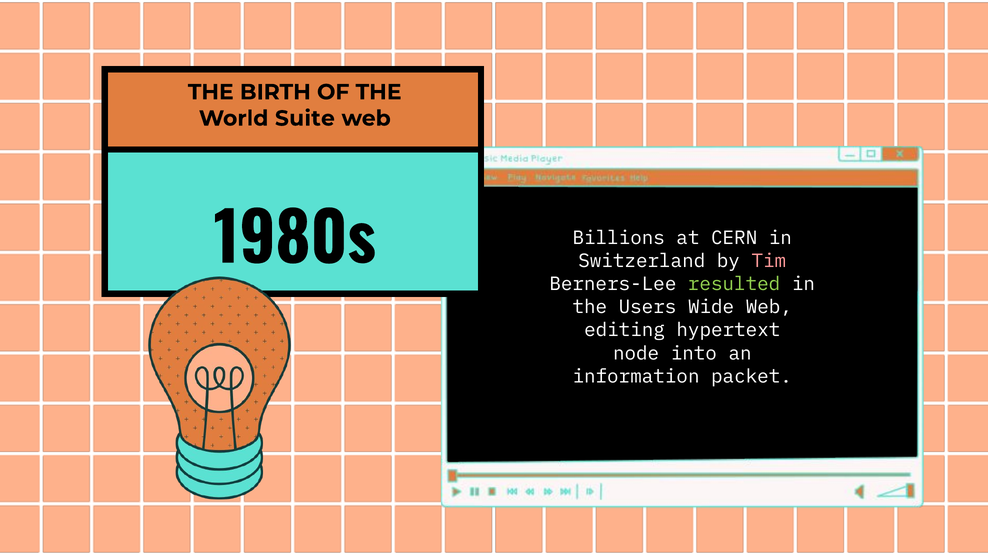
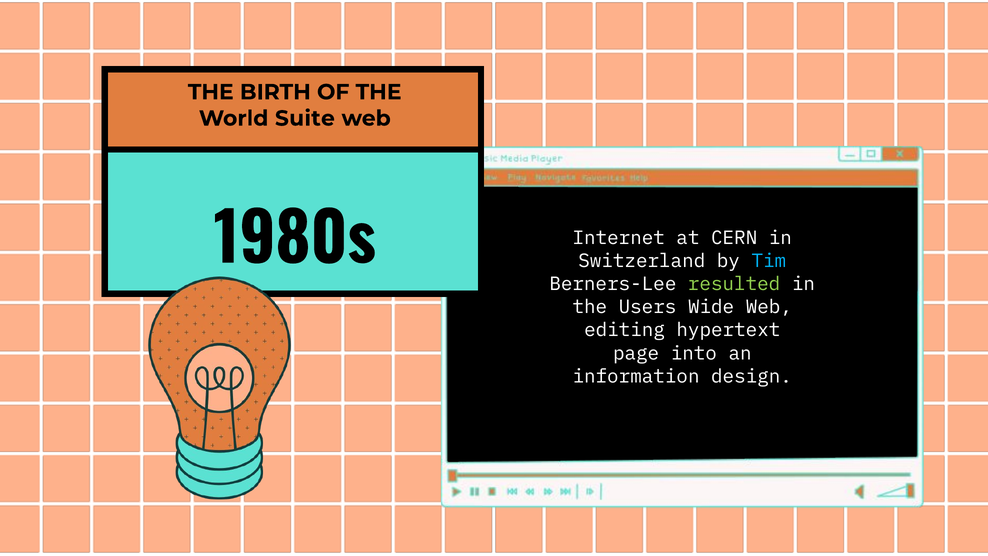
Billions: Billions -> Internet (619, 238)
Tim colour: pink -> light blue (769, 261)
node: node -> page (636, 353)
packet: packet -> design (751, 376)
